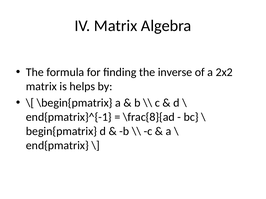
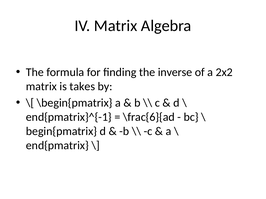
helps: helps -> takes (82, 87)
\frac{8}{ad: \frac{8}{ad -> \frac{6}{ad (149, 117)
